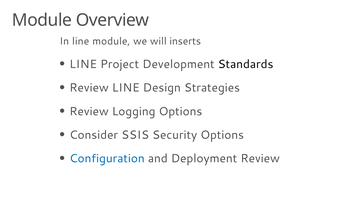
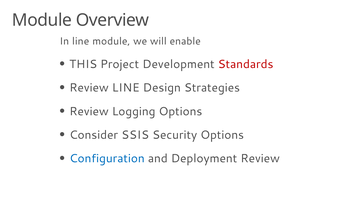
inserts: inserts -> enable (185, 41)
LINE: LINE -> THIS (83, 64)
Standards colour: black -> red (246, 64)
